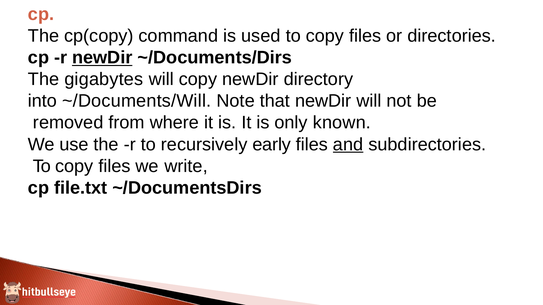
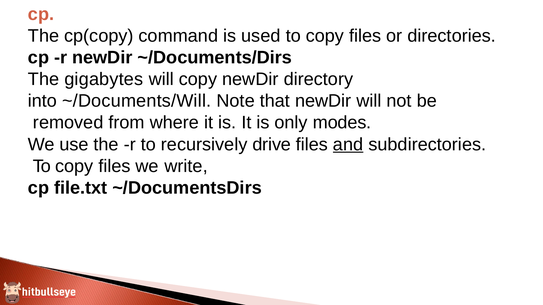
newDir underline: present -> none (102, 58)
known: known -> modes (342, 123)
early: early -> drive (272, 145)
